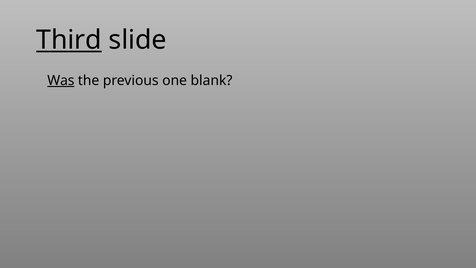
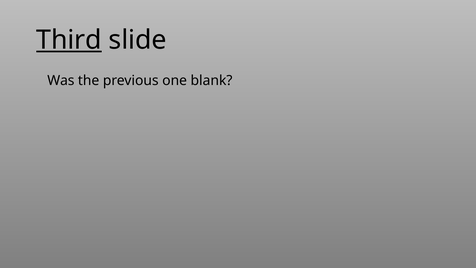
Was underline: present -> none (61, 80)
